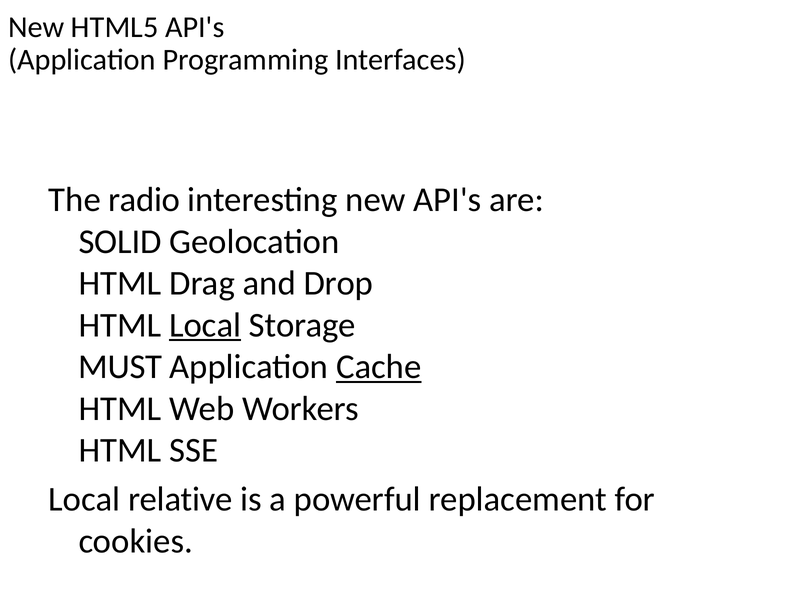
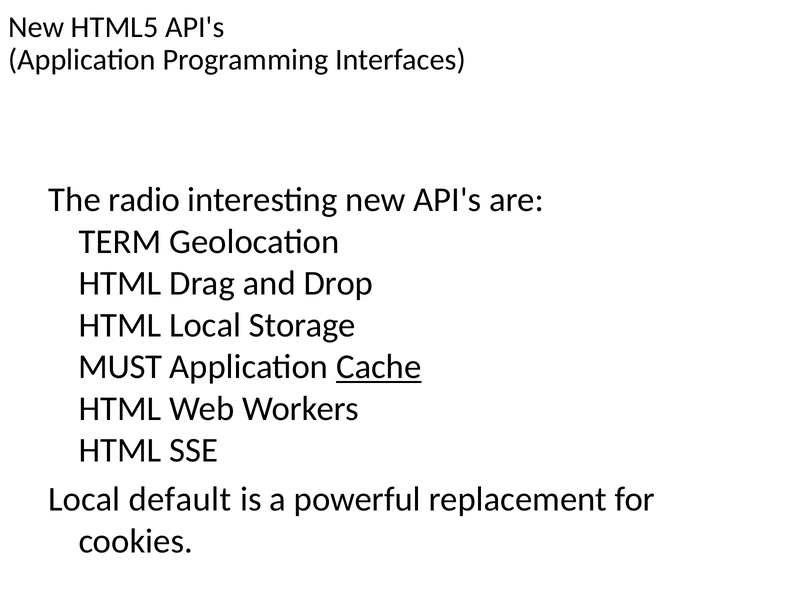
SOLID: SOLID -> TERM (120, 241)
Local underline: present -> none (205, 325)
relative: relative -> default (180, 499)
